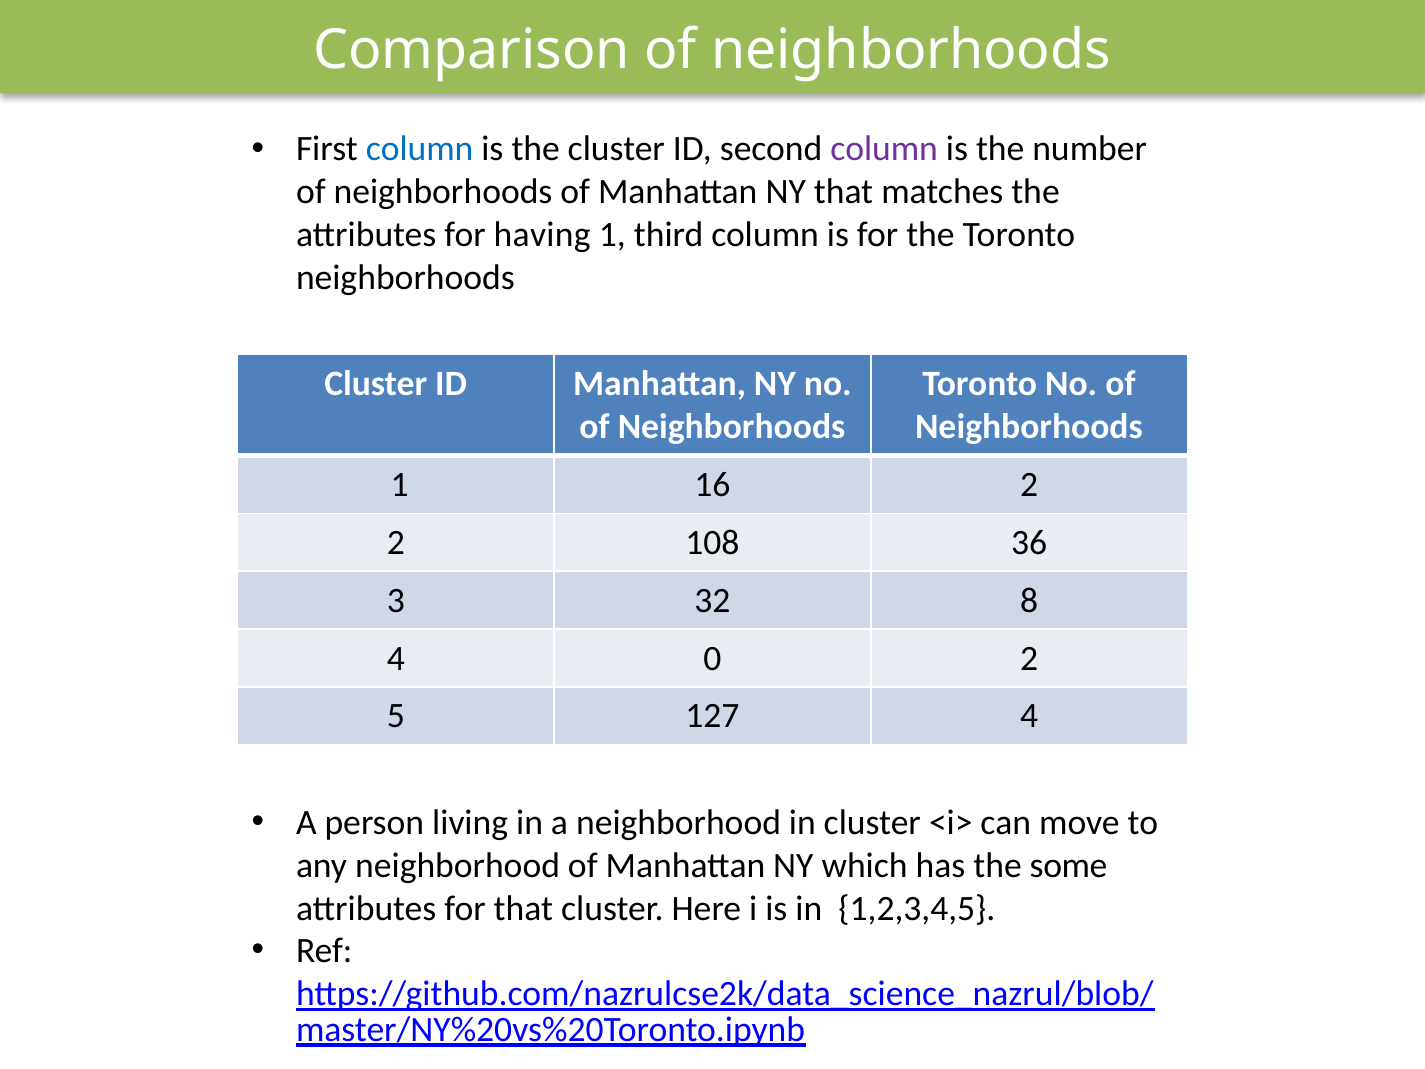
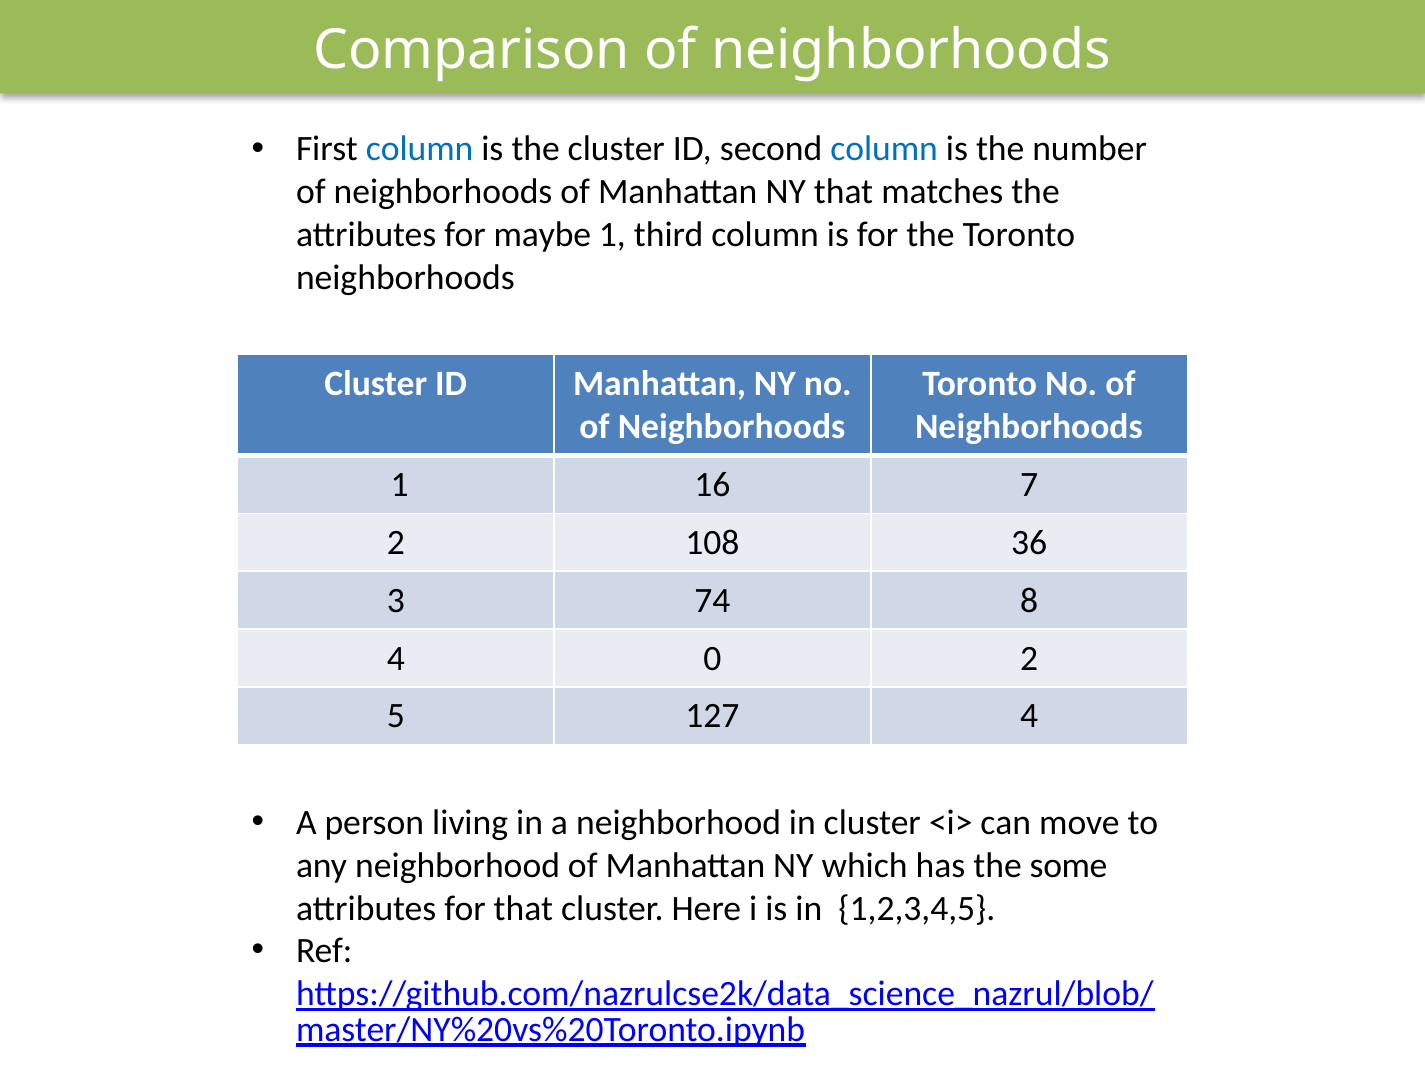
column colour: purple -> blue (884, 149)
having: having -> maybe (542, 235)
16 2: 2 -> 7 (1029, 485)
32: 32 -> 74 (712, 600)
